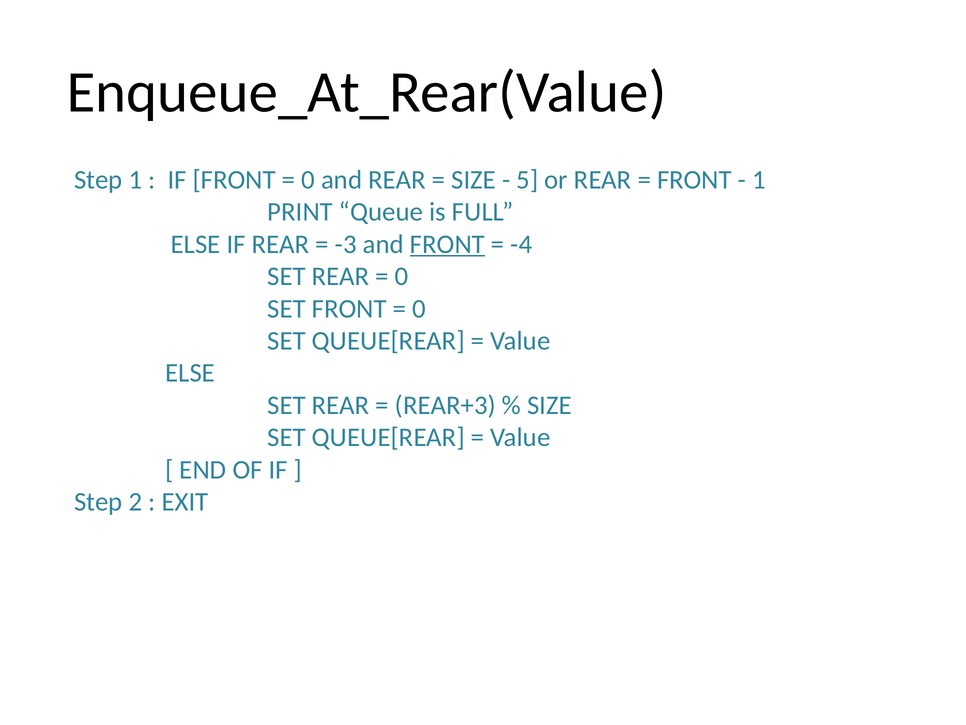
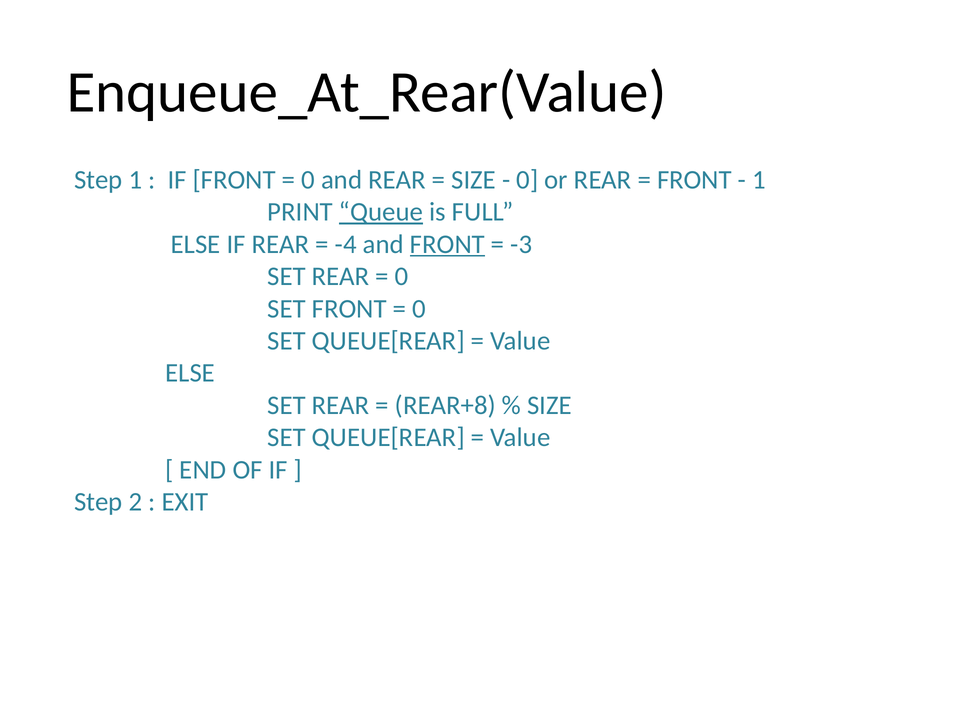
5: 5 -> 0 (527, 180)
Queue underline: none -> present (381, 212)
-3: -3 -> -4 (346, 244)
-4: -4 -> -3 (521, 244)
REAR+3: REAR+3 -> REAR+8 (445, 405)
